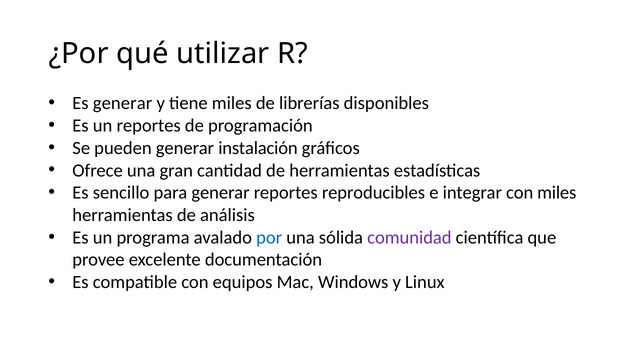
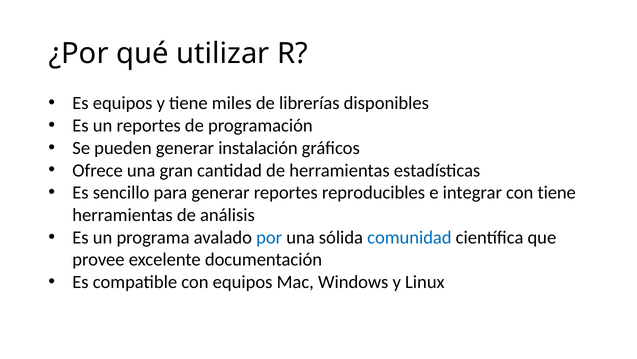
Es generar: generar -> equipos (123, 103)
con miles: miles -> tiene (557, 192)
comunidad colour: purple -> blue (409, 237)
